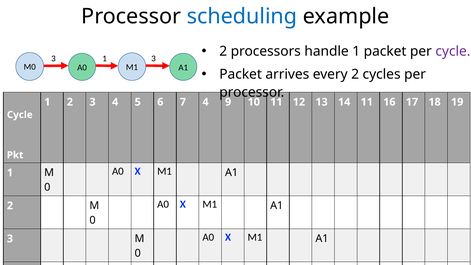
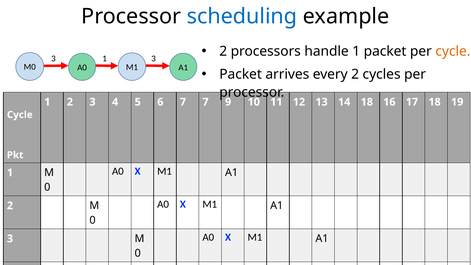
cycle colour: purple -> orange (453, 51)
7 4: 4 -> 7 (206, 102)
14 11: 11 -> 18 (367, 102)
